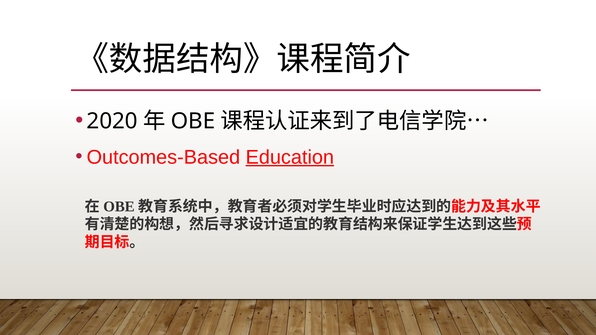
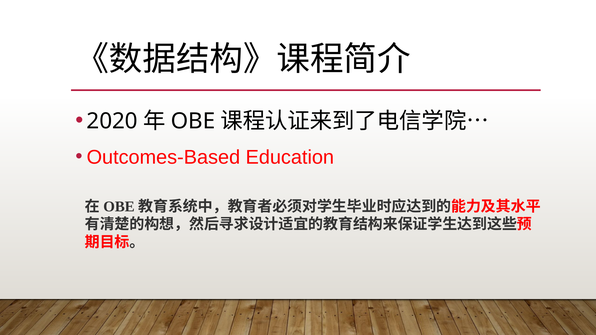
Education underline: present -> none (290, 157)
